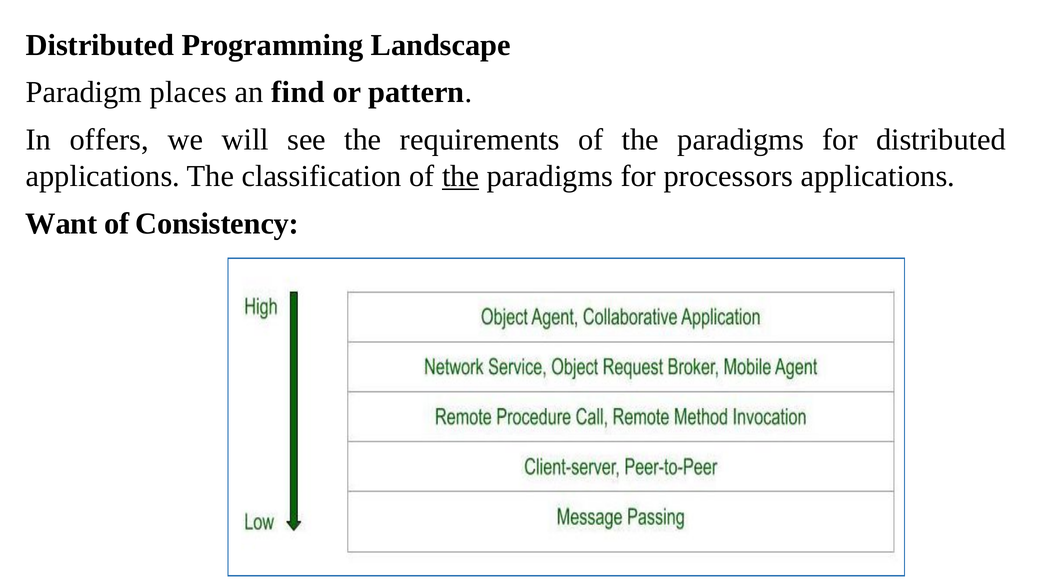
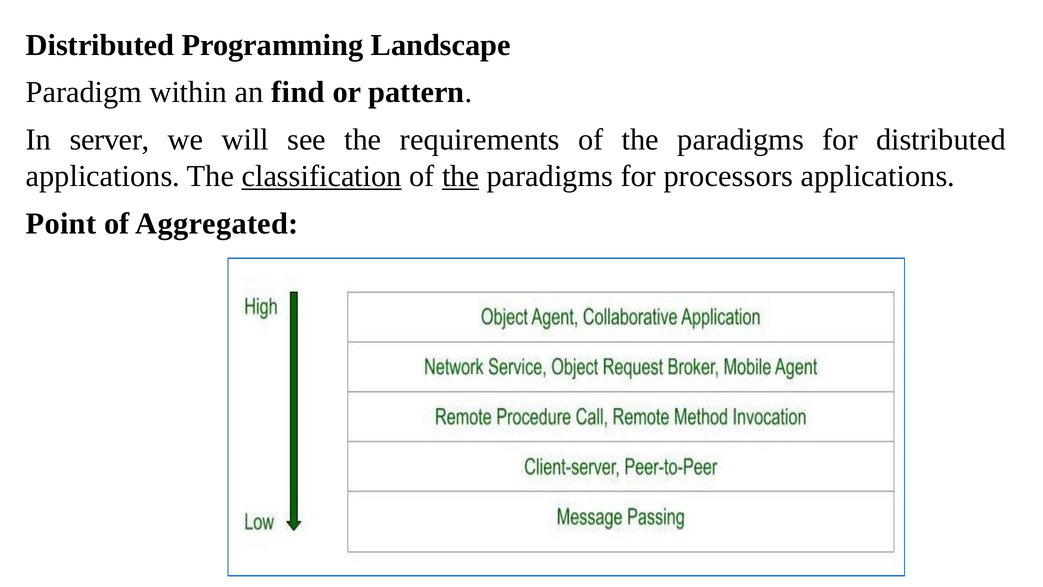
places: places -> within (188, 92)
offers: offers -> server (110, 140)
classification underline: none -> present (322, 176)
Want: Want -> Point (61, 223)
Consistency: Consistency -> Aggregated (217, 223)
